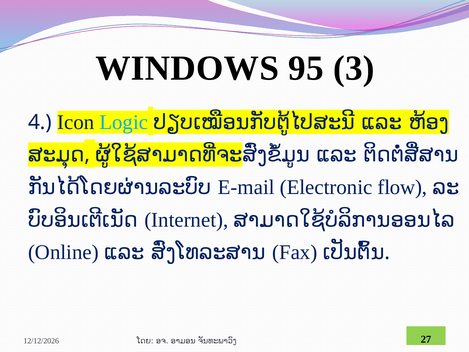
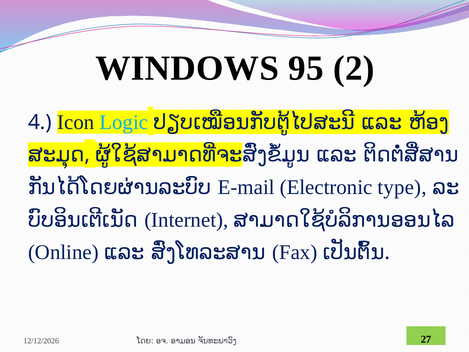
3: 3 -> 2 (354, 68)
flow: flow -> type (402, 187)
